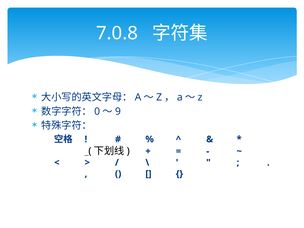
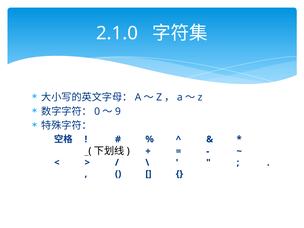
7.0.8: 7.0.8 -> 2.1.0 (117, 33)
